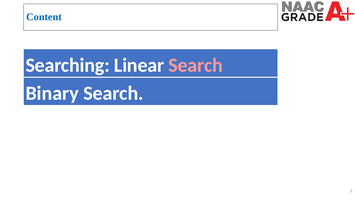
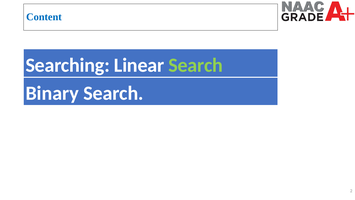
Search colour: pink -> light green (196, 65)
